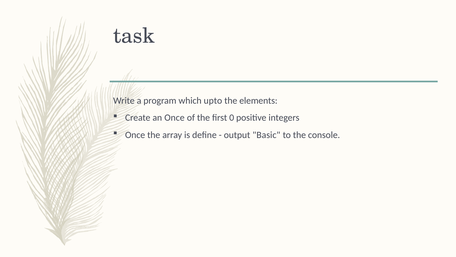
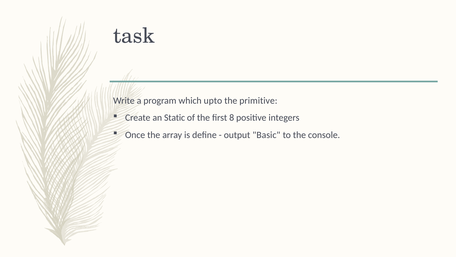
elements: elements -> primitive (258, 101)
an Once: Once -> Static (175, 118)
0: 0 -> 8 (232, 118)
